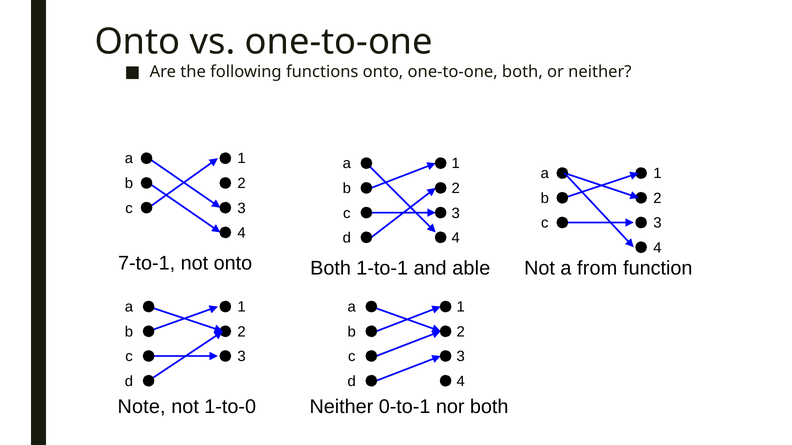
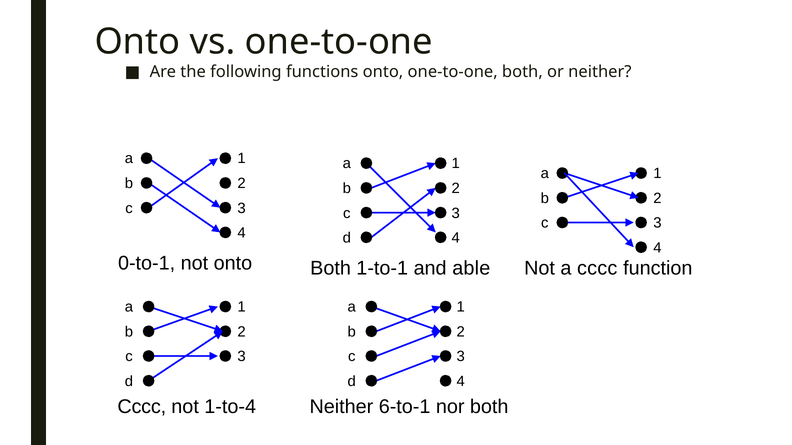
7-to-1: 7-to-1 -> 0-to-1 (147, 264)
a from: from -> cccc (597, 269)
Note: Note -> Cccc (142, 407)
1-to-0: 1-to-0 -> 1-to-4 (230, 407)
0-to-1: 0-to-1 -> 6-to-1 (405, 407)
